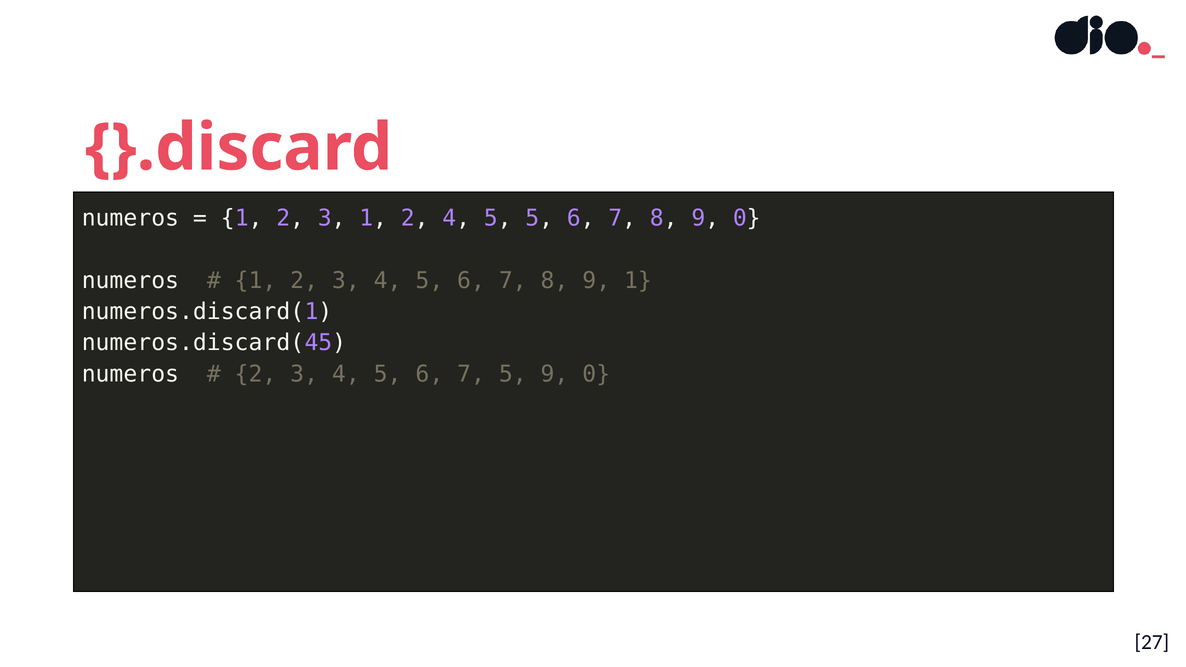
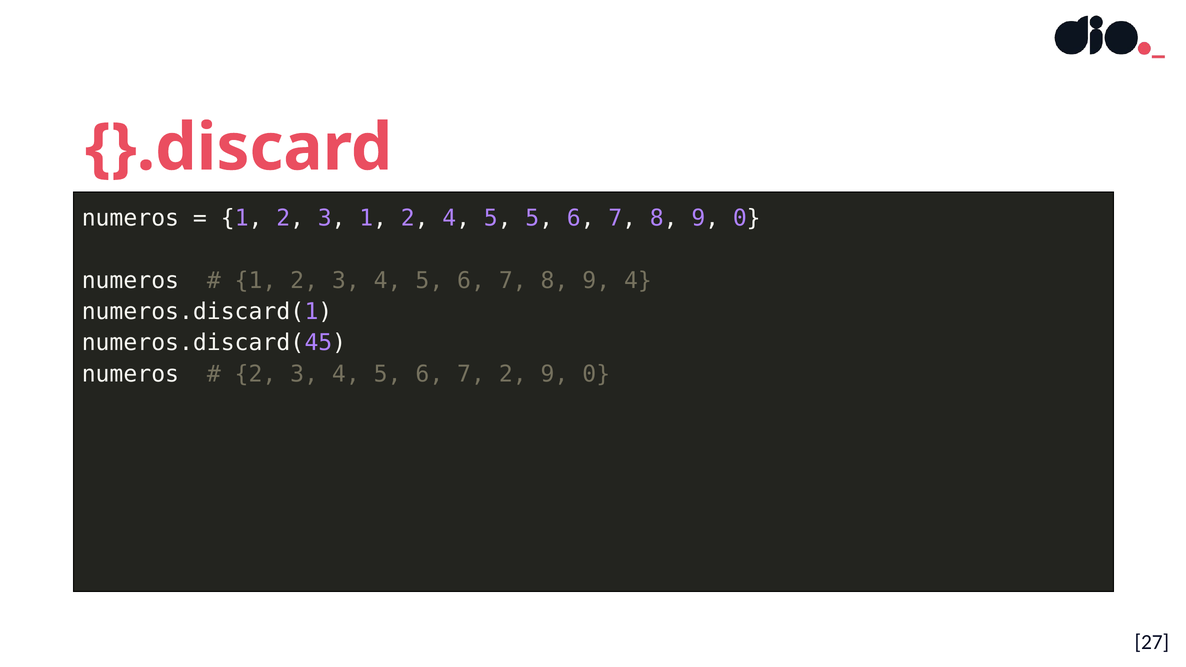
9 1: 1 -> 4 (638, 281)
7 5: 5 -> 2 (513, 374)
